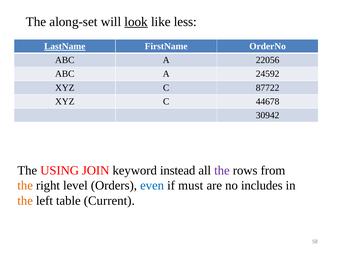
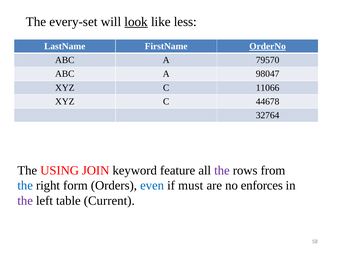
along-set: along-set -> every-set (74, 22)
LastName underline: present -> none (65, 46)
OrderNo underline: none -> present (268, 46)
22056: 22056 -> 79570 (268, 60)
24592: 24592 -> 98047 (268, 74)
87722: 87722 -> 11066 (268, 88)
30942: 30942 -> 32764 (268, 115)
instead: instead -> feature (178, 171)
the colour: orange -> blue (25, 186)
level: level -> form (75, 186)
includes: includes -> enforces (262, 186)
the colour: orange -> purple (25, 201)
